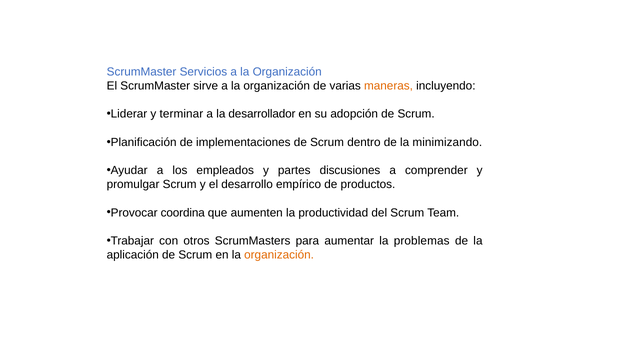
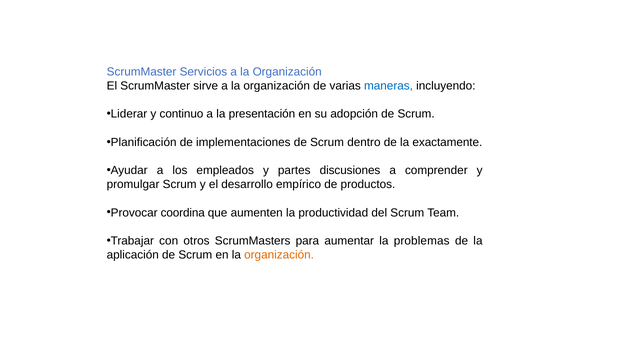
maneras colour: orange -> blue (388, 86)
terminar: terminar -> continuo (181, 114)
desarrollador: desarrollador -> presentación (262, 114)
minimizando: minimizando -> exactamente (447, 142)
